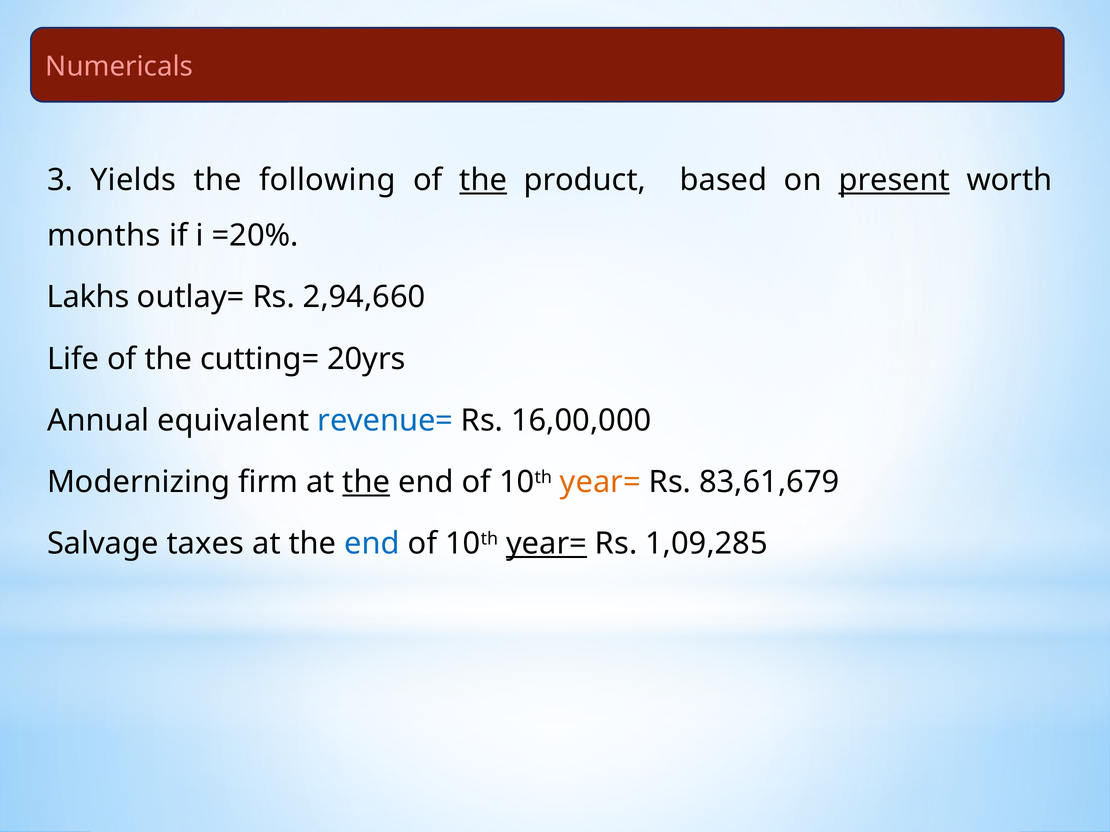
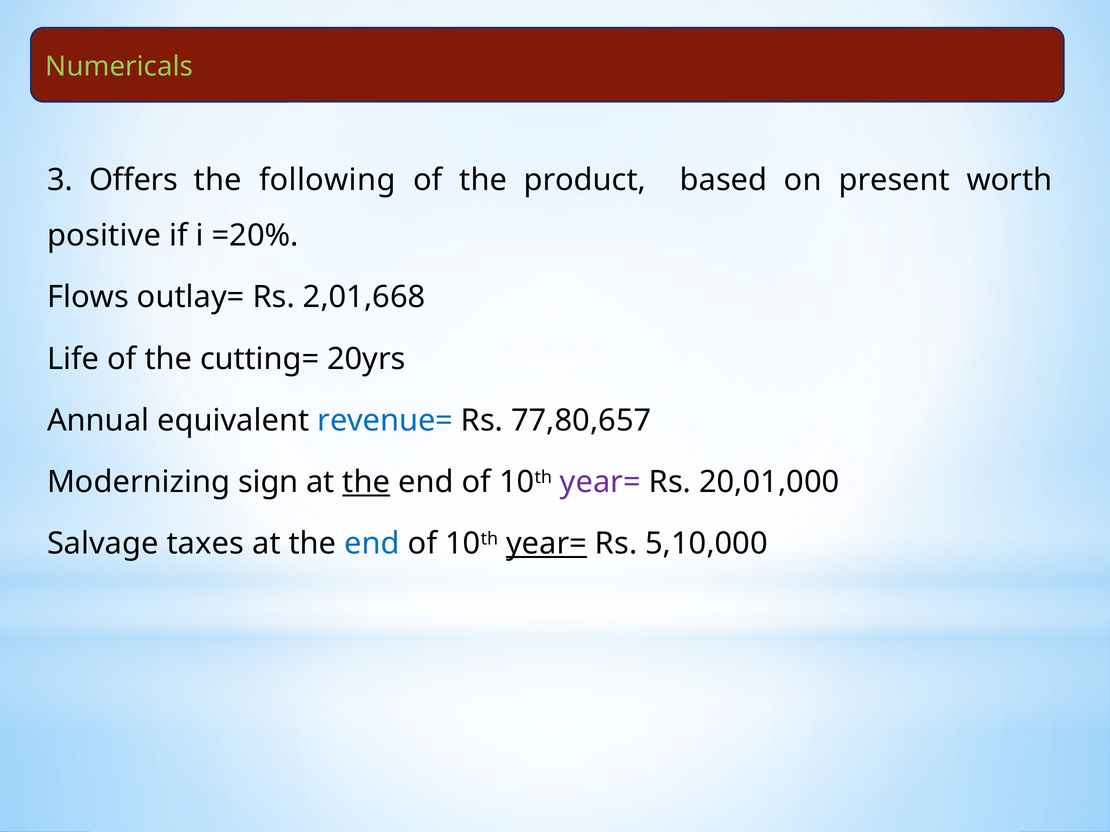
Numericals colour: pink -> light green (119, 67)
Yields: Yields -> Offers (134, 180)
the underline: present -> none (483, 180)
present underline: present -> none (894, 180)
months: months -> positive (104, 236)
Lakhs: Lakhs -> Flows (88, 297)
2,94,660: 2,94,660 -> 2,01,668 (364, 297)
16,00,000: 16,00,000 -> 77,80,657 (581, 421)
firm: firm -> sign (268, 482)
year= colour: orange -> purple (600, 482)
83,61,679: 83,61,679 -> 20,01,000 (769, 482)
1,09,285: 1,09,285 -> 5,10,000 (707, 544)
